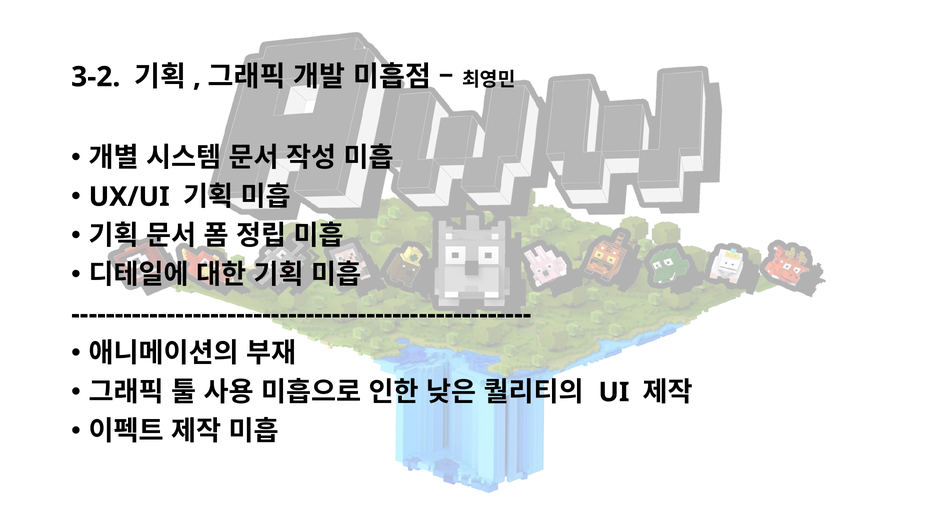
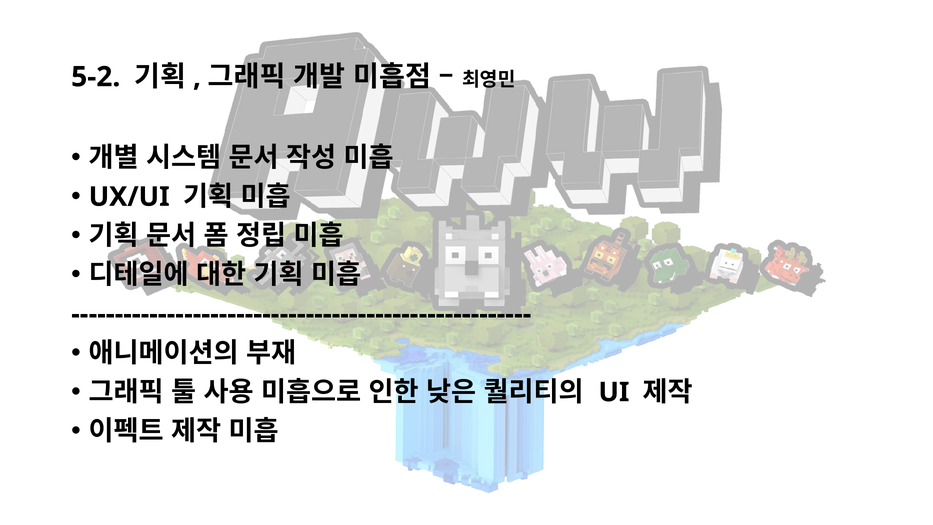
3-2: 3-2 -> 5-2 (96, 77)
